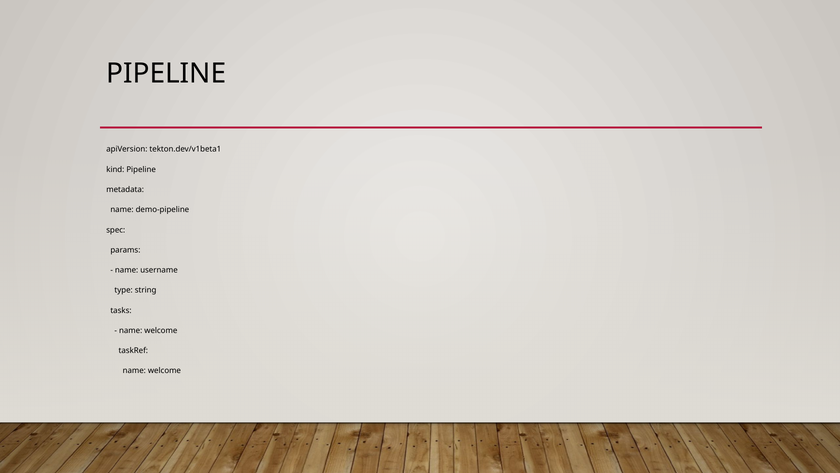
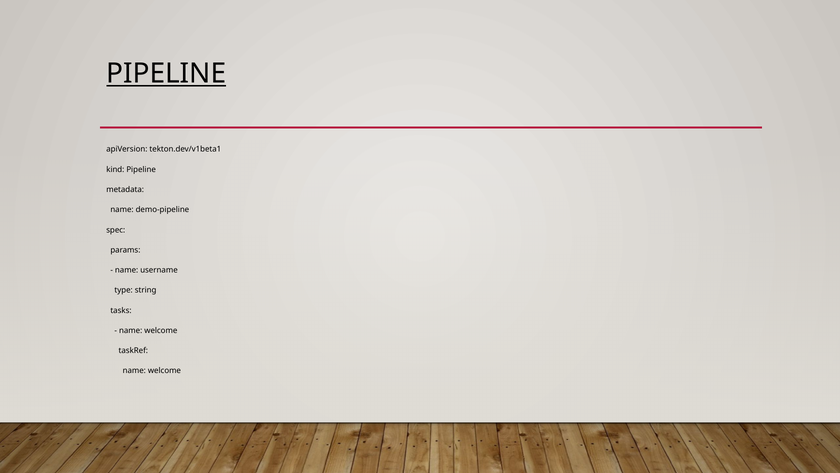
PIPELINE underline: none -> present (166, 74)
